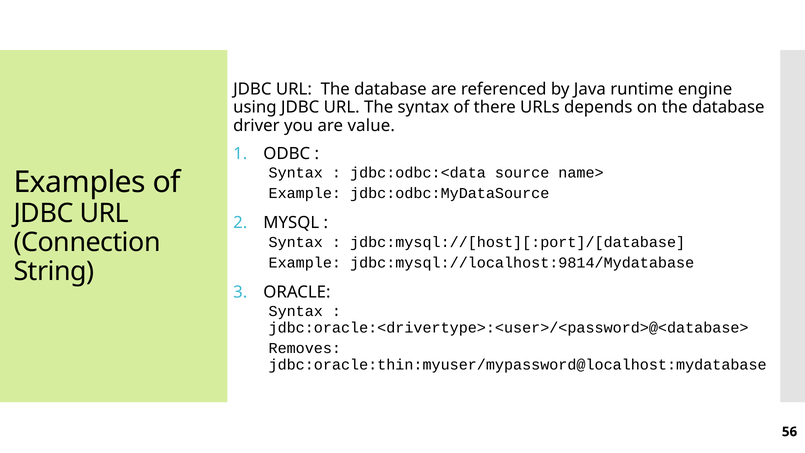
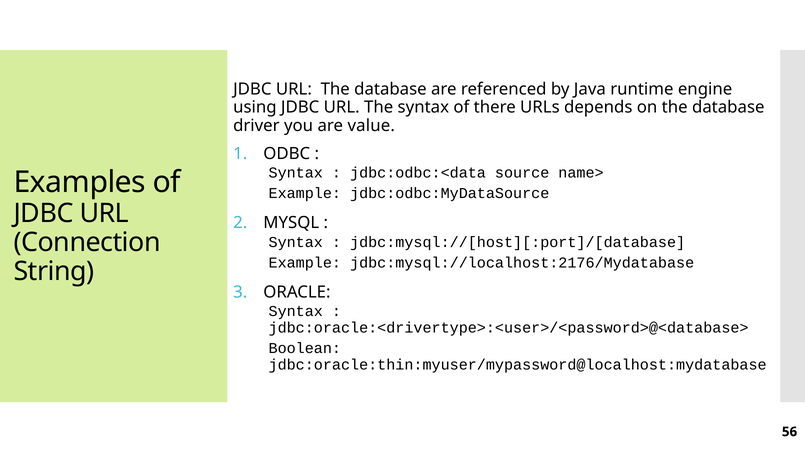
jdbc:mysql://localhost:9814/Mydatabase: jdbc:mysql://localhost:9814/Mydatabase -> jdbc:mysql://localhost:2176/Mydatabase (522, 263)
Removes: Removes -> Boolean (305, 348)
